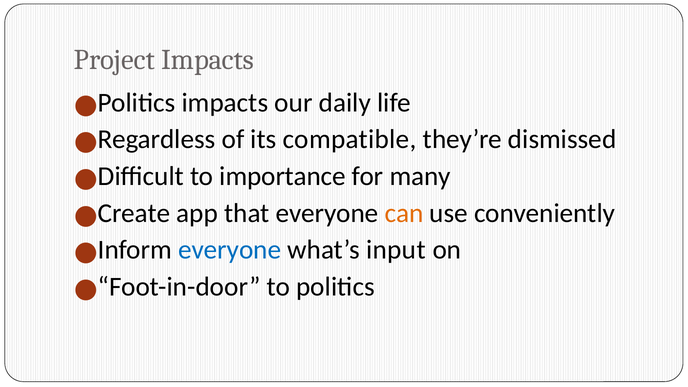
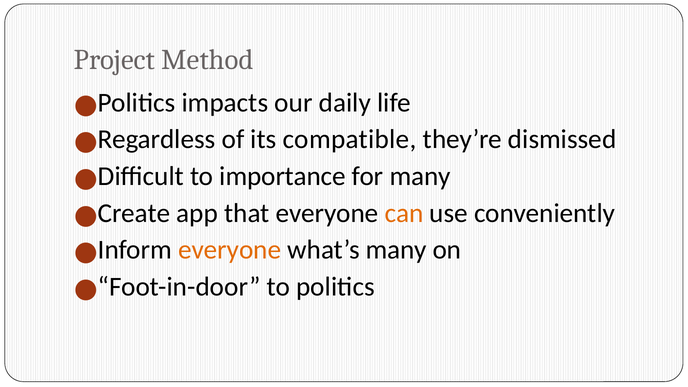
Project Impacts: Impacts -> Method (208, 60)
everyone colour: blue -> orange (230, 250)
what’s input: input -> many (396, 250)
